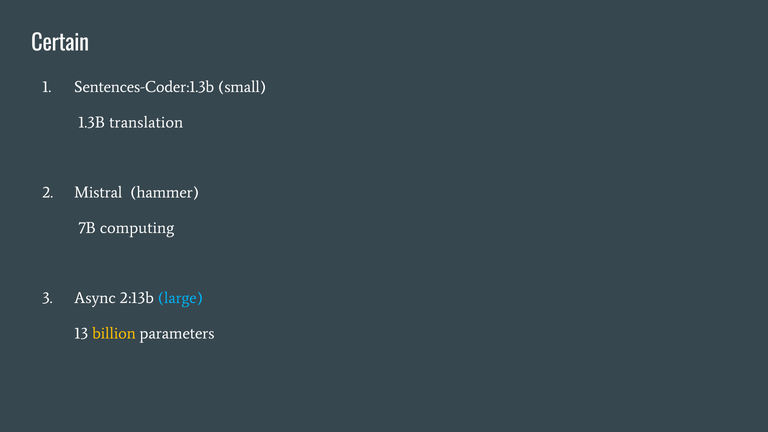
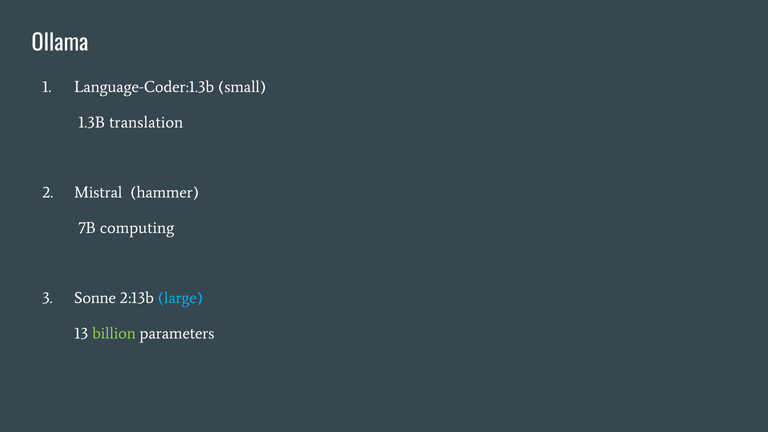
Certain: Certain -> Ollama (60, 43)
Sentences-Coder:1.3b: Sentences-Coder:1.3b -> Language-Coder:1.3b (144, 87)
Async: Async -> Sonne (95, 298)
billion colour: yellow -> light green (114, 333)
